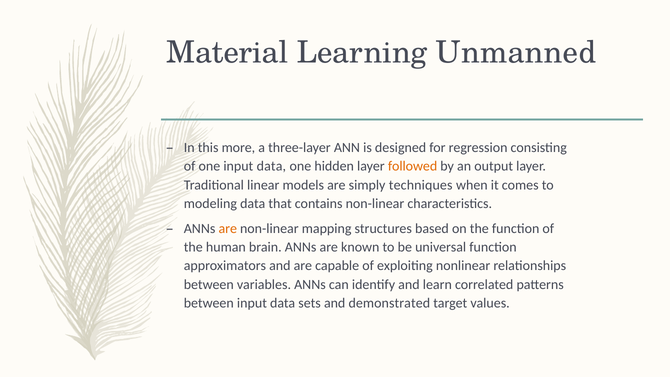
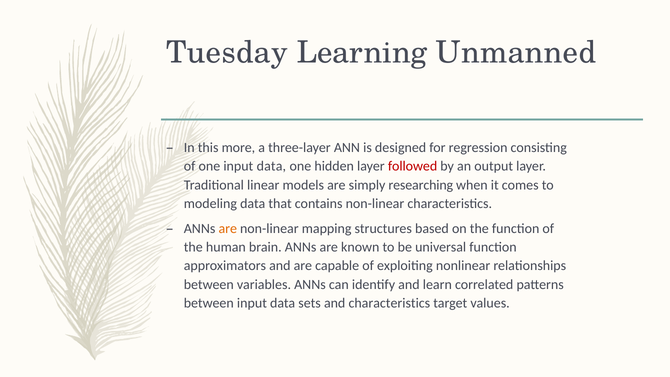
Material: Material -> Tuesday (227, 53)
followed colour: orange -> red (413, 166)
techniques: techniques -> researching (421, 185)
and demonstrated: demonstrated -> characteristics (389, 303)
